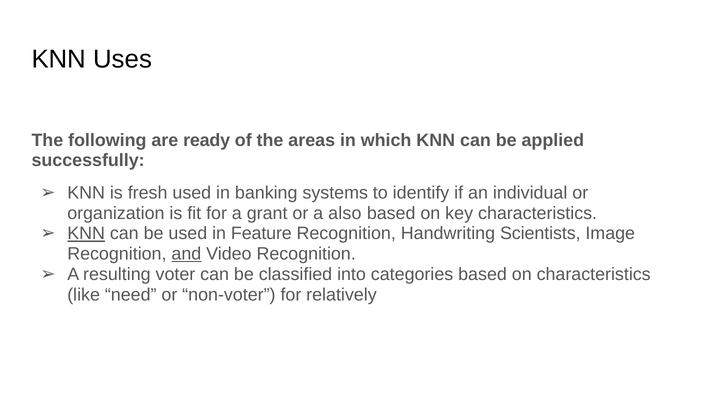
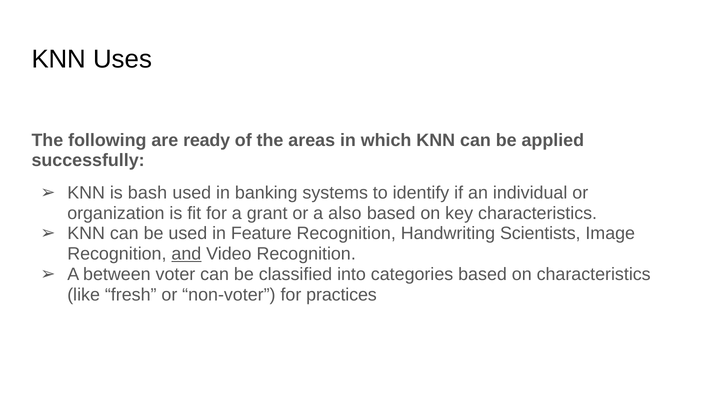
fresh: fresh -> bash (148, 193)
KNN underline: present -> none (86, 234)
resulting: resulting -> between (117, 274)
need: need -> fresh (131, 295)
relatively: relatively -> practices (342, 295)
